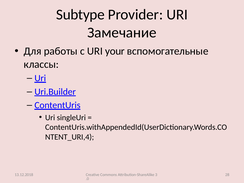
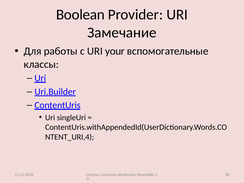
Subtype: Subtype -> Boolean (80, 15)
